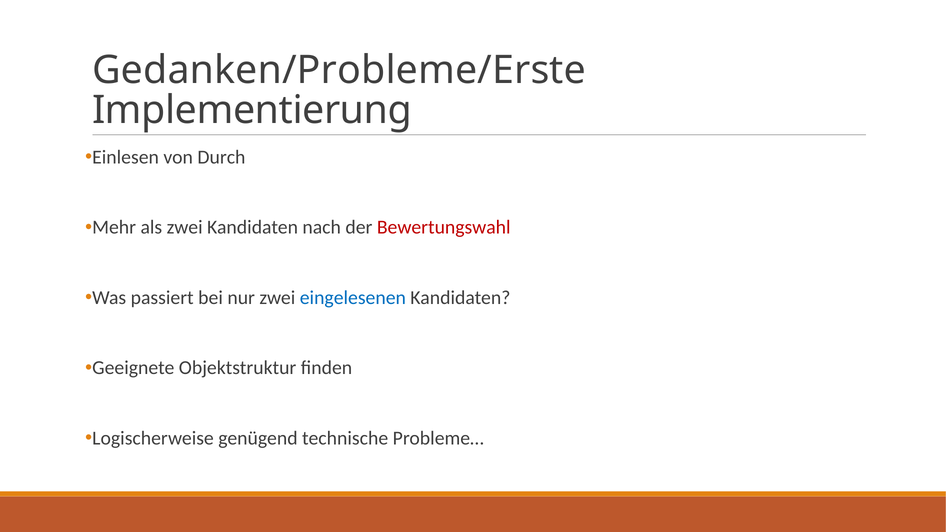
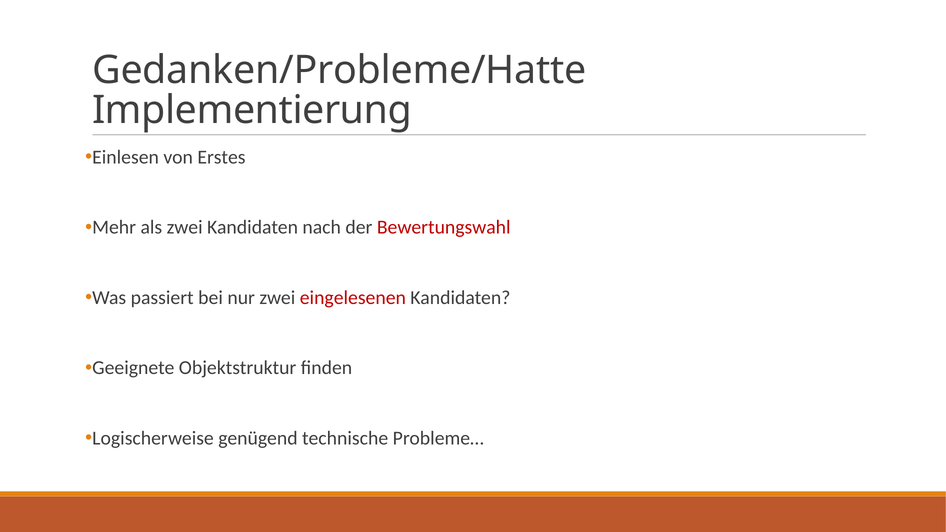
Gedanken/Probleme/Erste: Gedanken/Probleme/Erste -> Gedanken/Probleme/Hatte (339, 70)
Durch: Durch -> Erstes (221, 157)
eingelesenen colour: blue -> red (353, 298)
